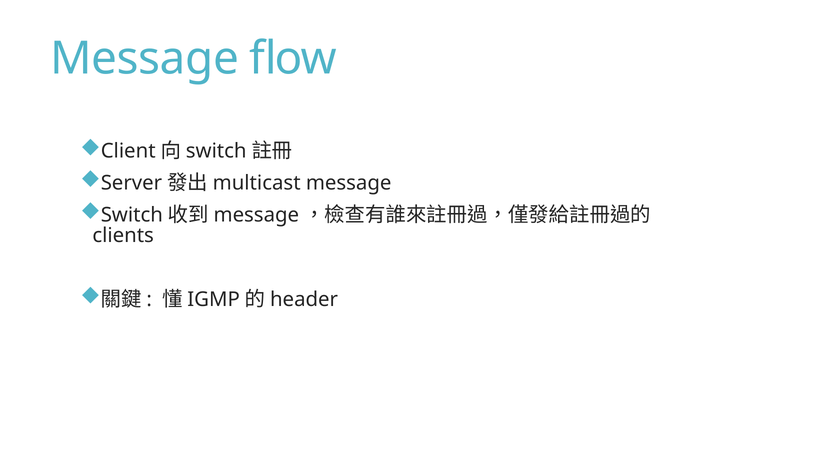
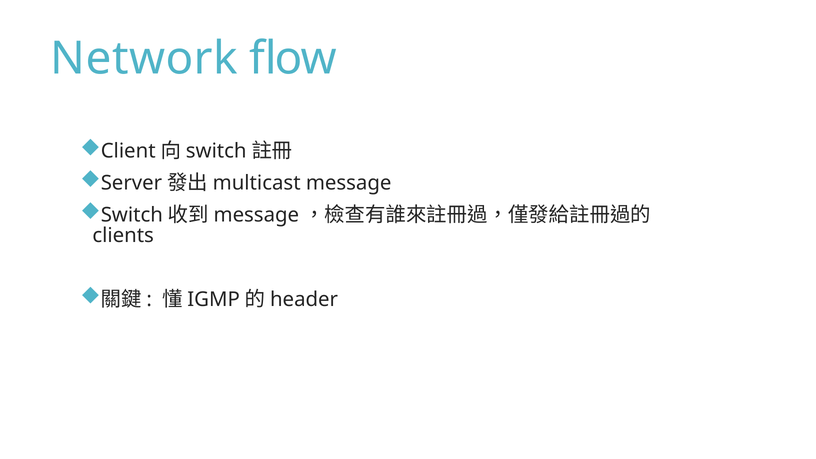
Message: Message -> Network (144, 59)
